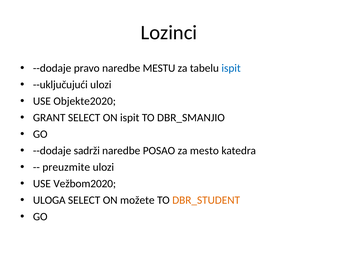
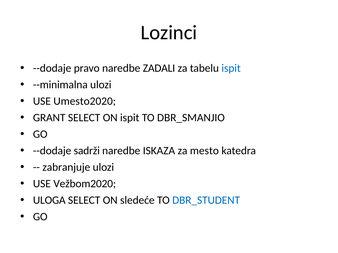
MESTU: MESTU -> ZADALI (159, 68)
--uključujući: --uključujući -> --minimalna (60, 85)
Objekte2020: Objekte2020 -> Umesto2020 (85, 101)
POSAO: POSAO -> ISKAZA (159, 151)
preuzmite: preuzmite -> zabranjuje (66, 168)
možete: možete -> sledeće (137, 201)
DBR_STUDENT colour: orange -> blue (206, 201)
